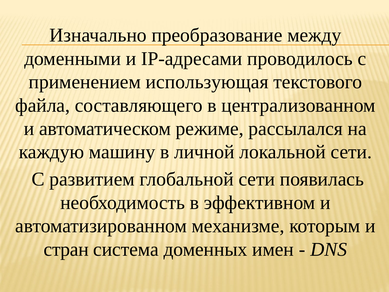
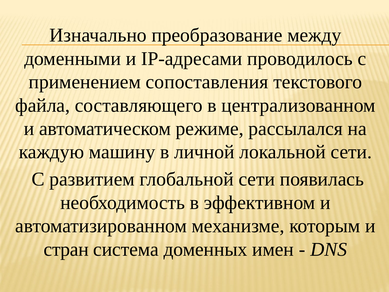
использующая: использующая -> сопоставления (207, 82)
